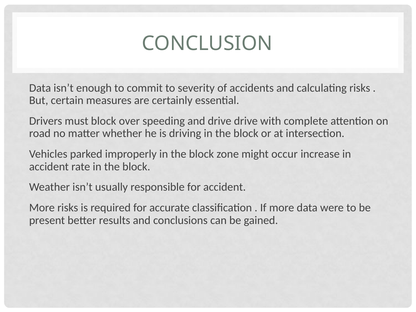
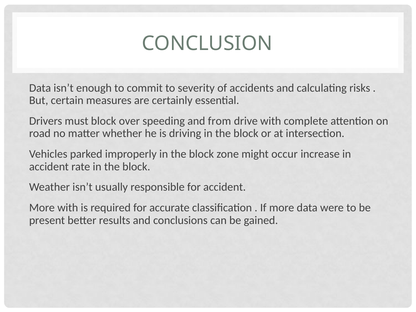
and drive: drive -> from (220, 121)
More risks: risks -> with (68, 208)
